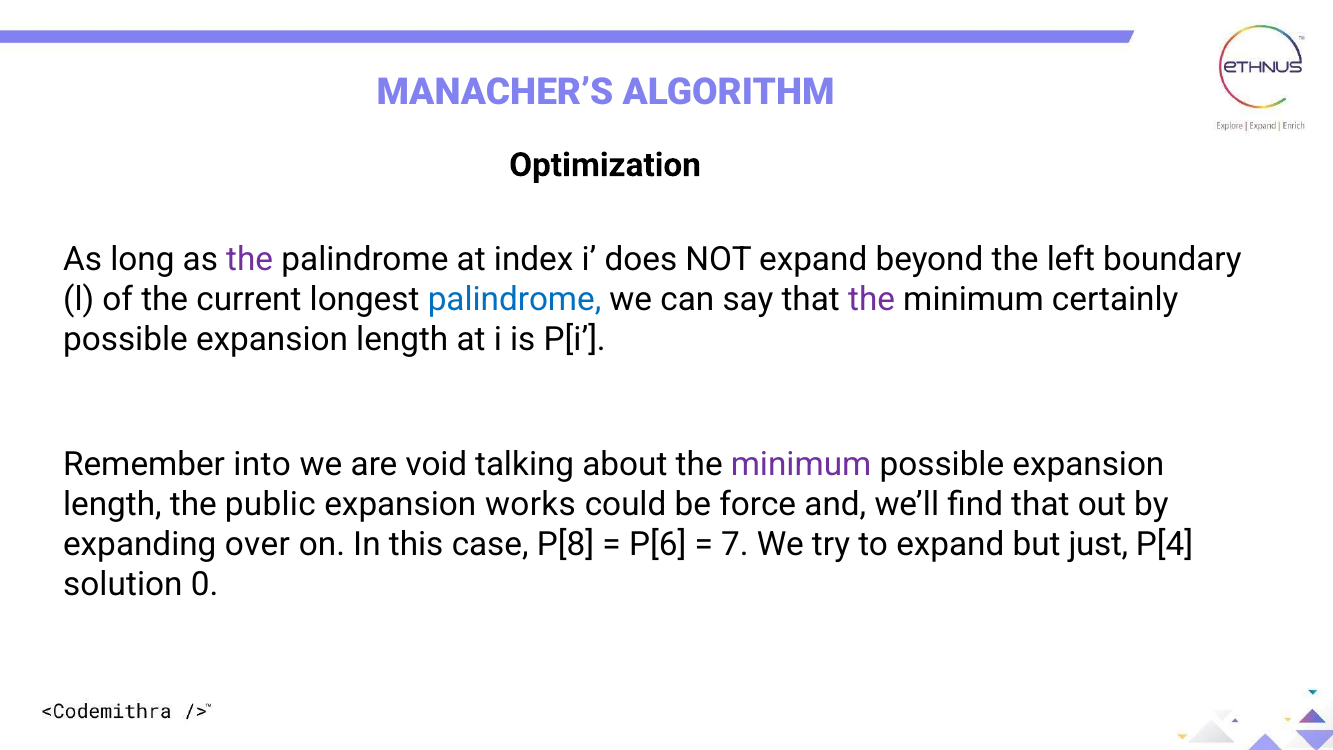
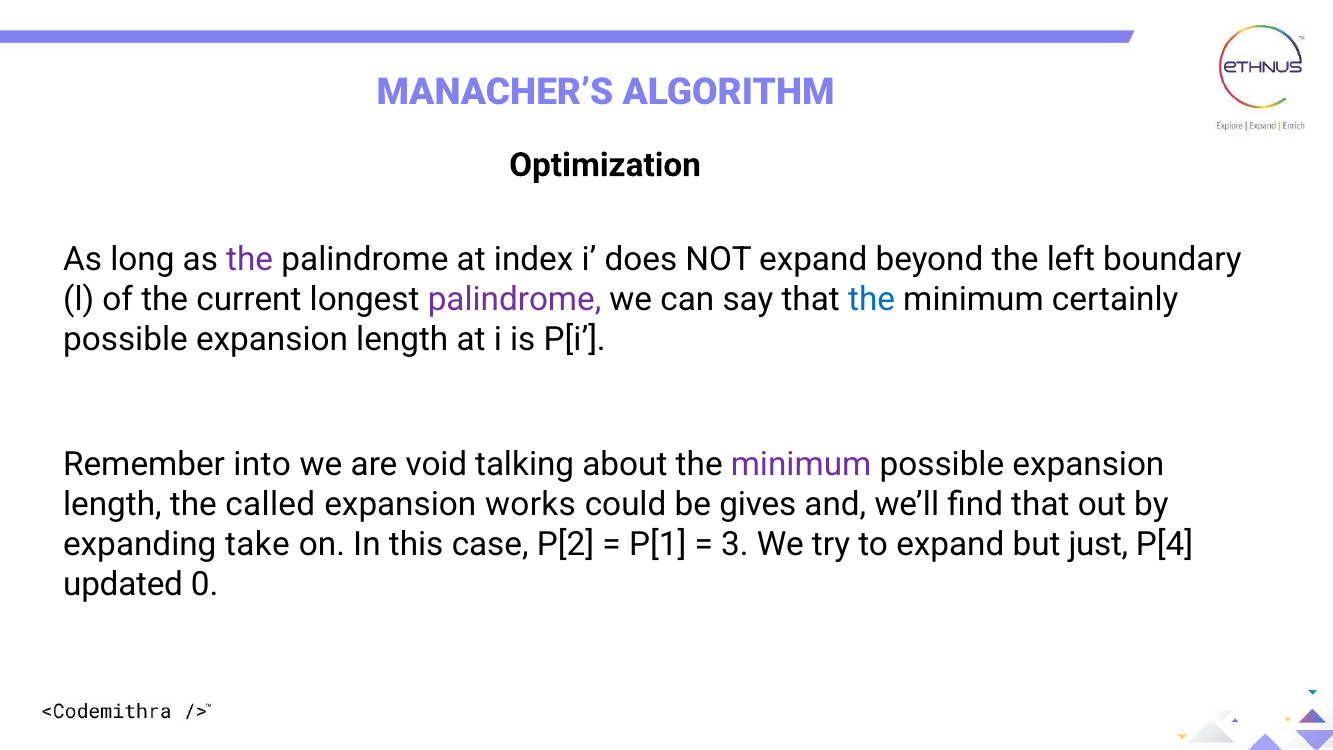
palindrome colour: blue -> purple (515, 300)
the colour: purple -> blue (872, 300)
public: public -> called (270, 504)
force: force -> gives (758, 504)
over: over -> take (257, 544)
P[8: P[8 -> P[2 (566, 544)
P[6: P[6 -> P[1 (658, 544)
7: 7 -> 3 (735, 544)
solution: solution -> updated (123, 584)
